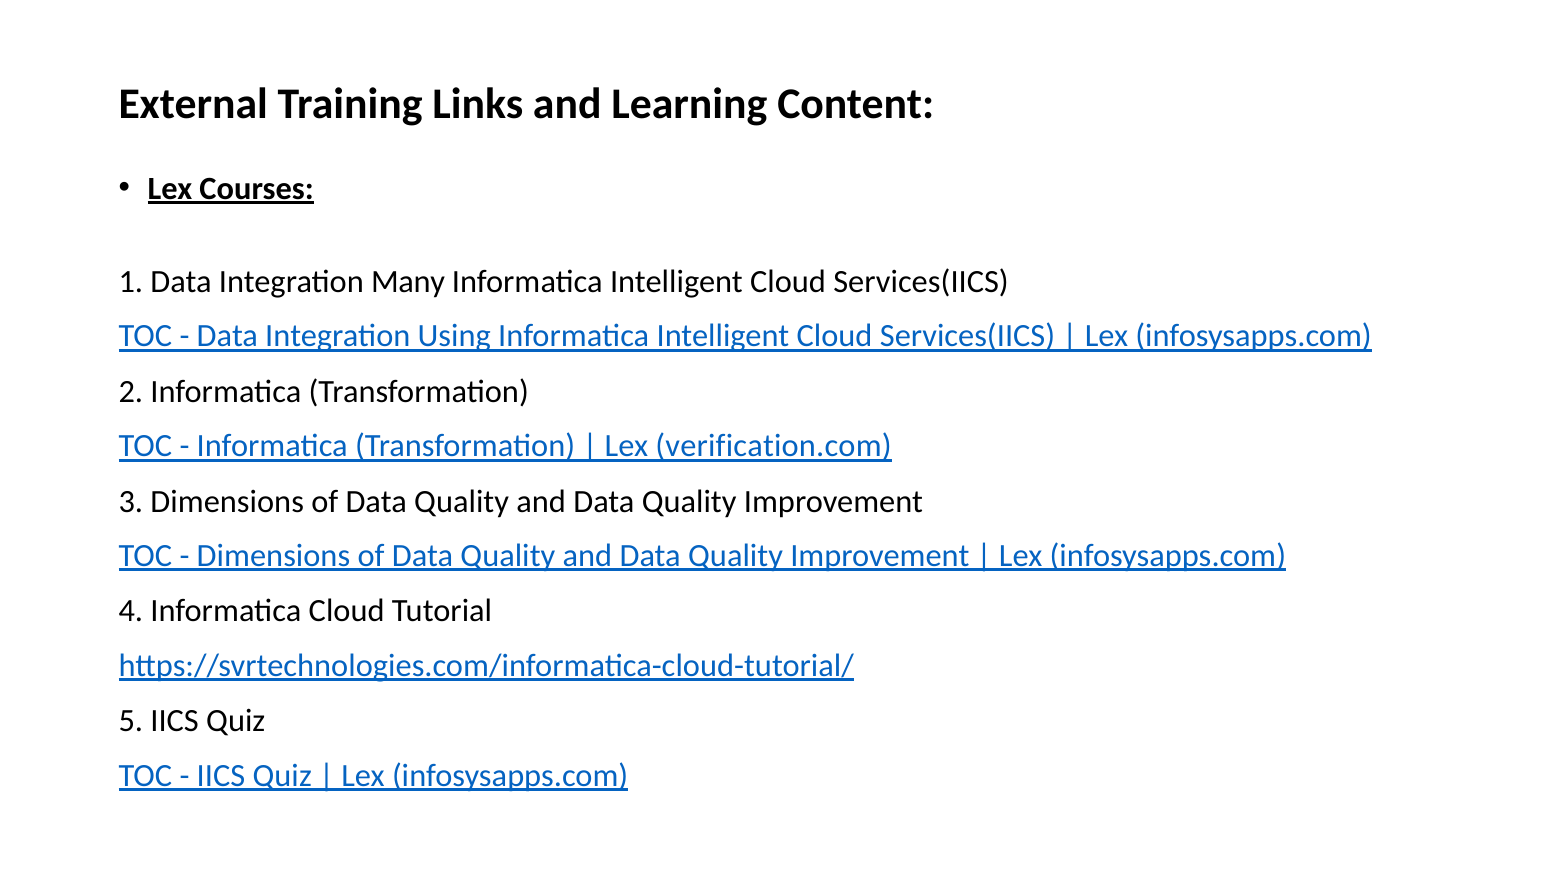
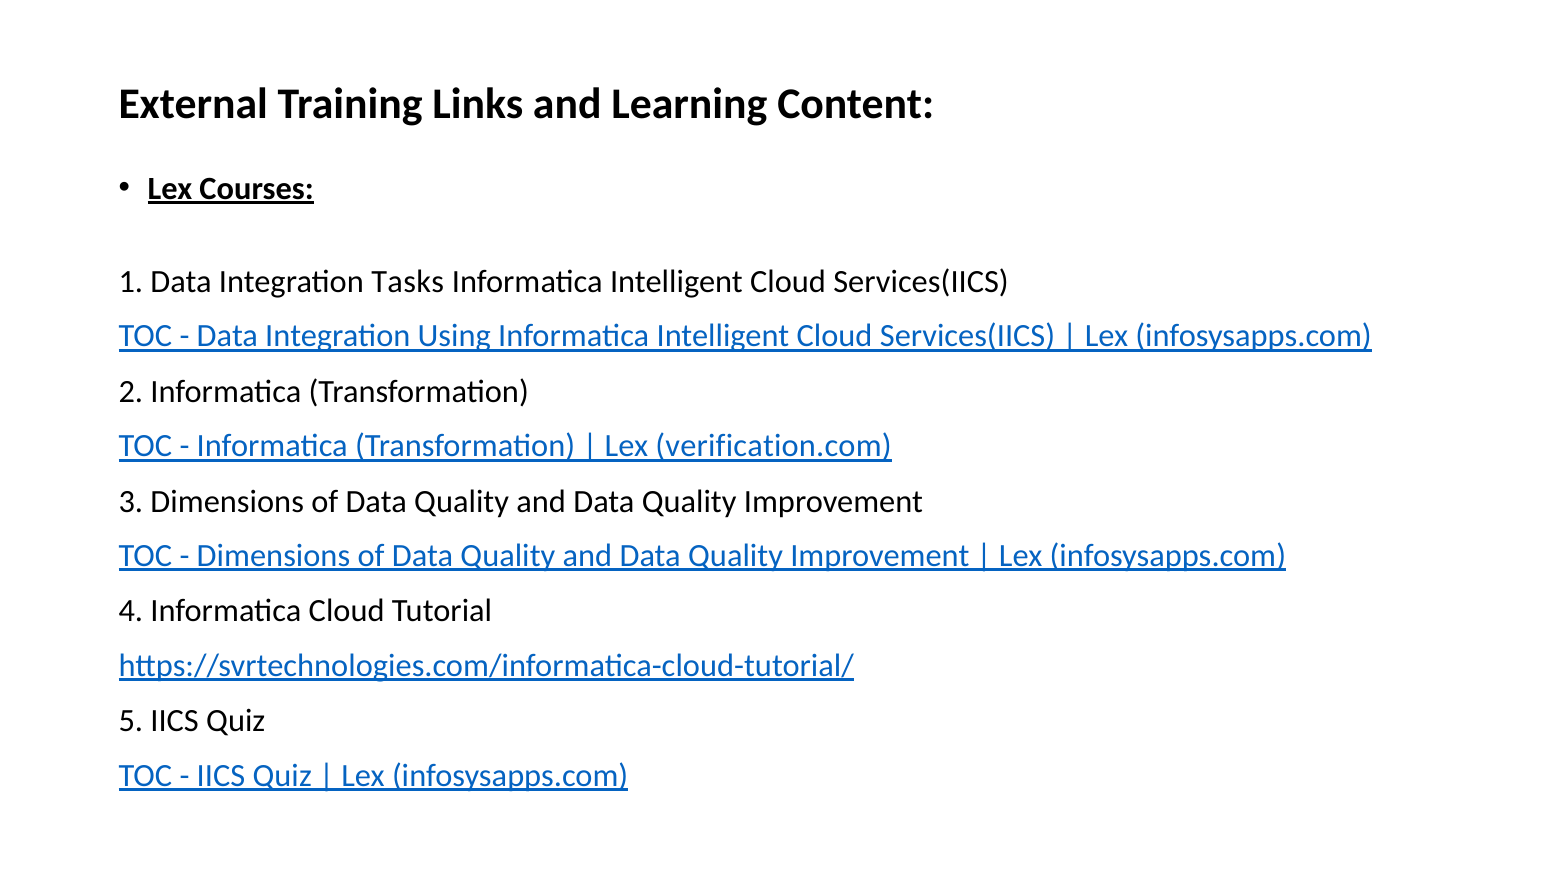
Many: Many -> Tasks (408, 282)
